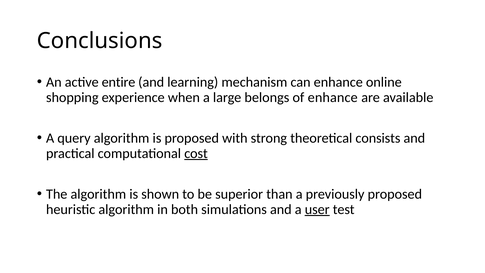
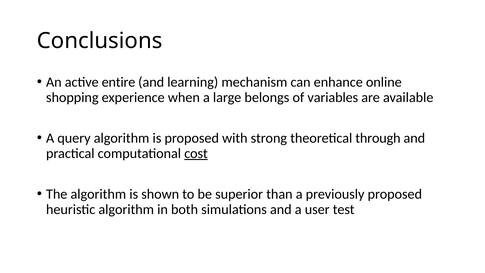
of enhance: enhance -> variables (333, 97)
consists: consists -> through (378, 138)
user underline: present -> none (317, 209)
